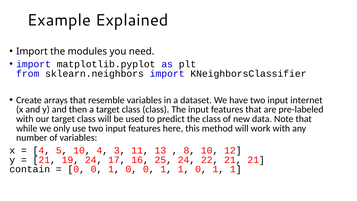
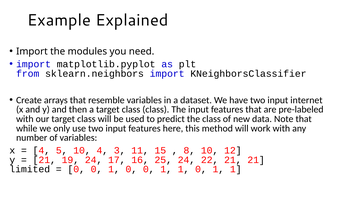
13: 13 -> 15 (160, 150)
contain: contain -> limited (30, 169)
